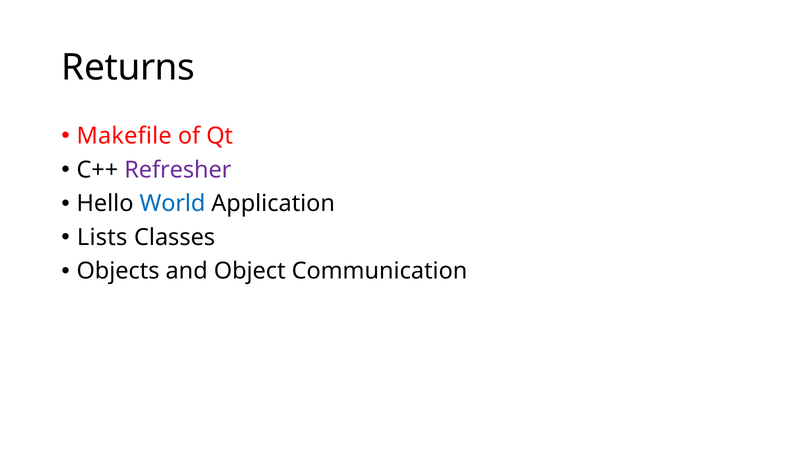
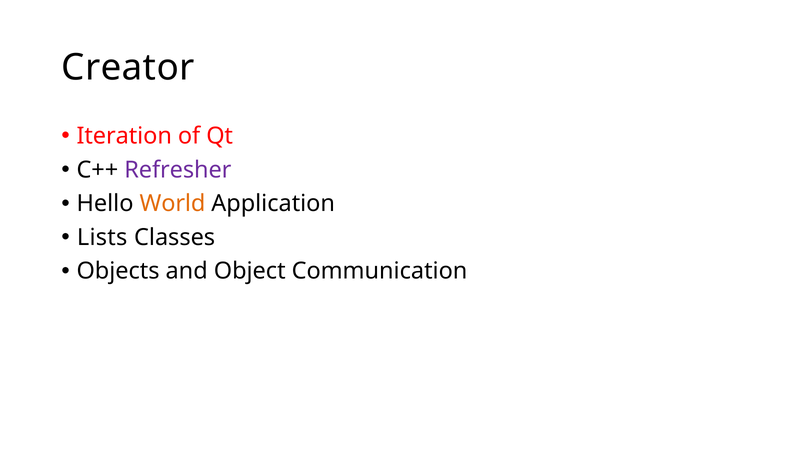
Returns: Returns -> Creator (128, 68)
Makefile: Makefile -> Iteration (124, 136)
World colour: blue -> orange (172, 204)
